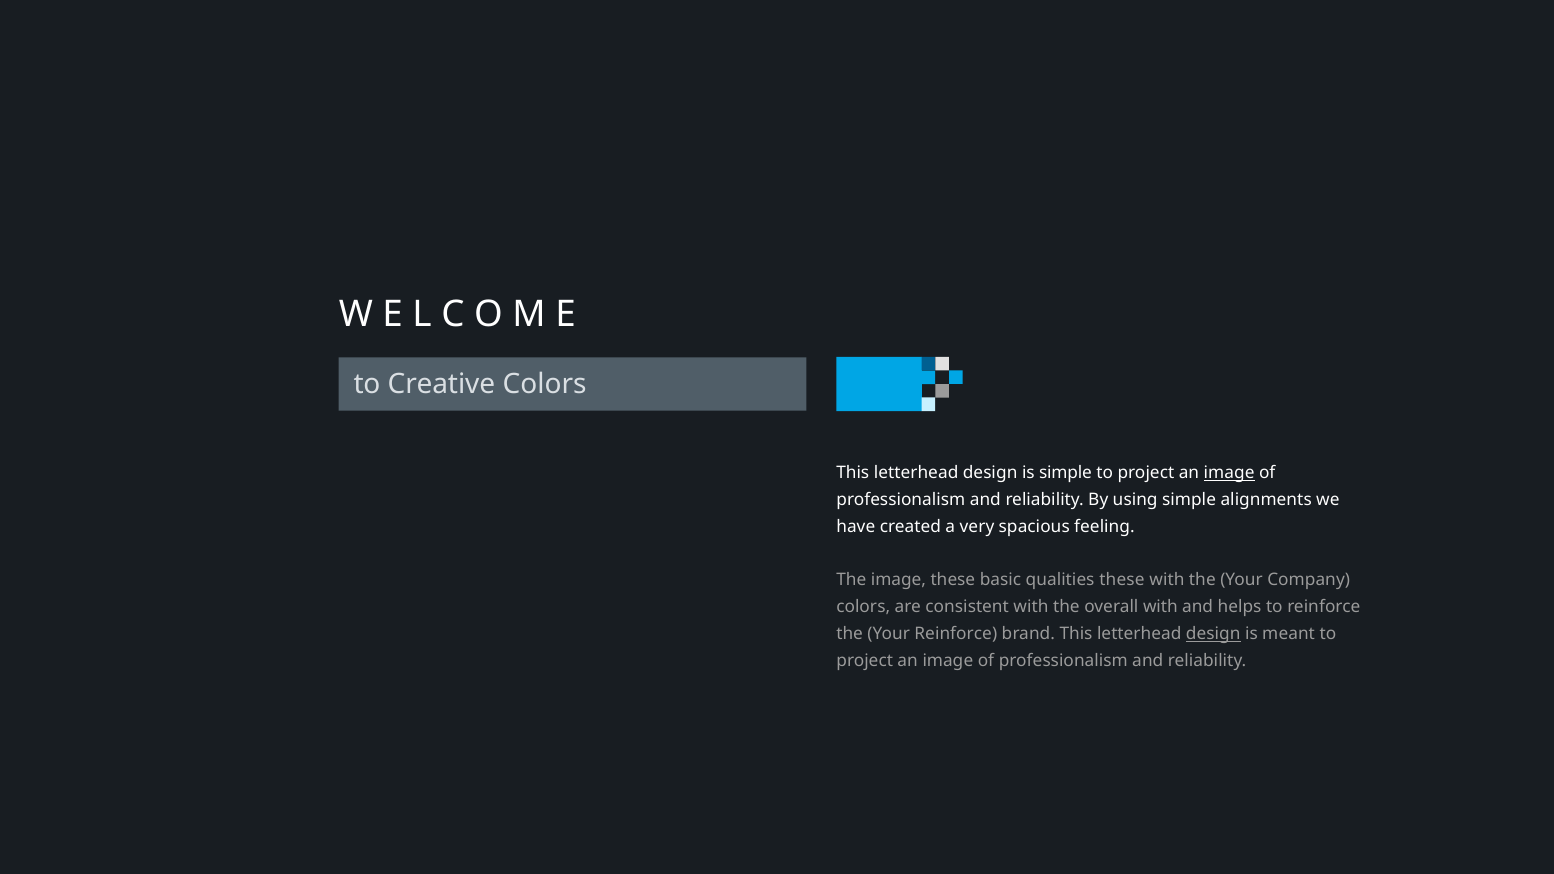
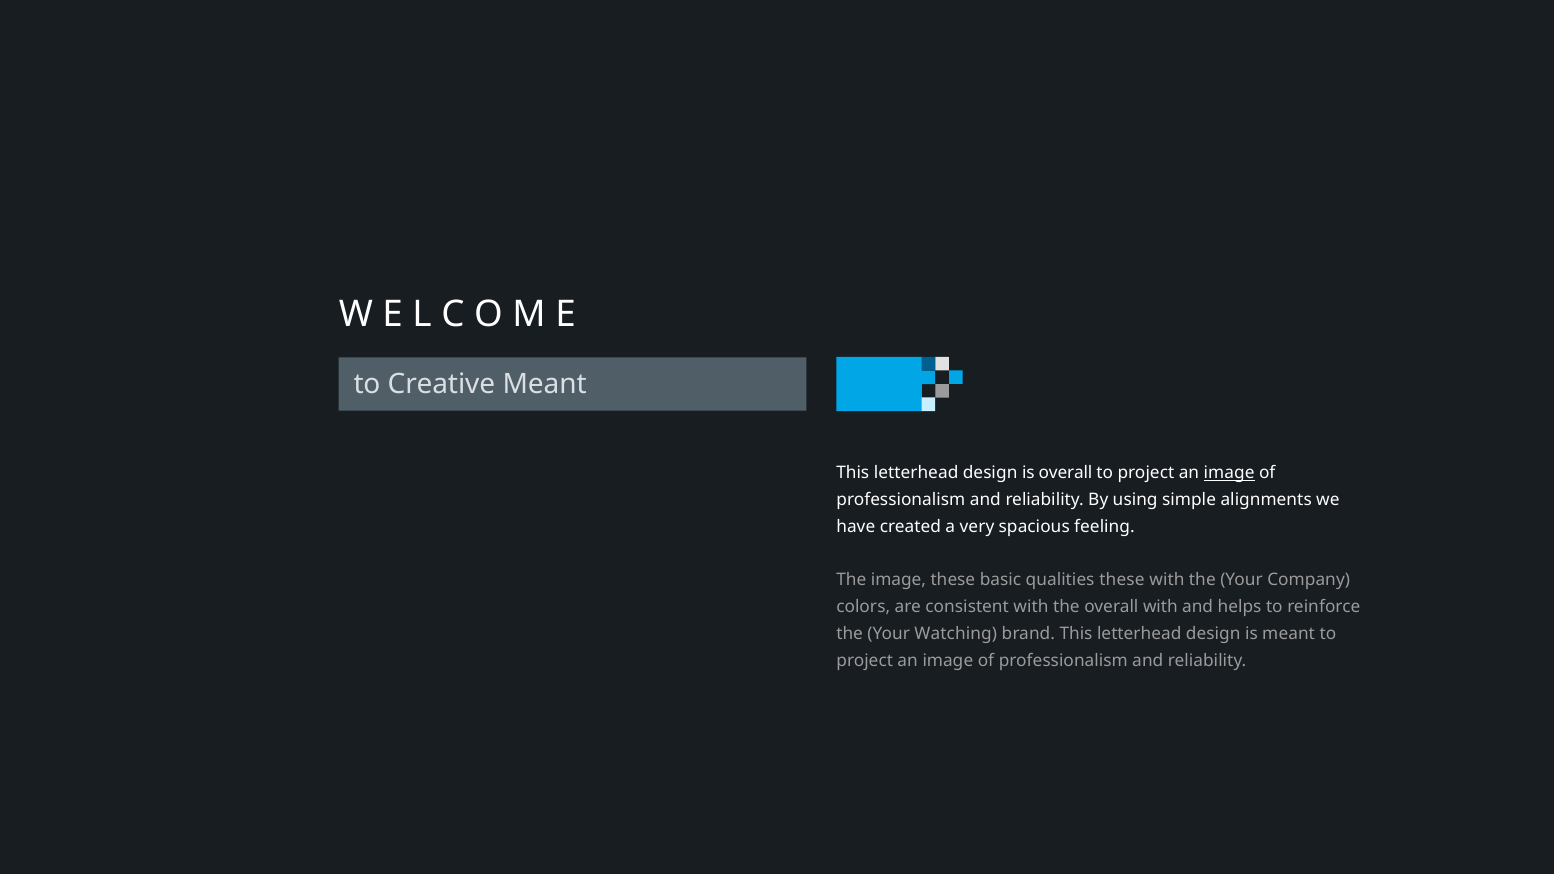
Creative Colors: Colors -> Meant (545, 385)
is simple: simple -> overall (1066, 473)
Your Reinforce: Reinforce -> Watching (956, 634)
design underline: present -> none (1213, 634)
